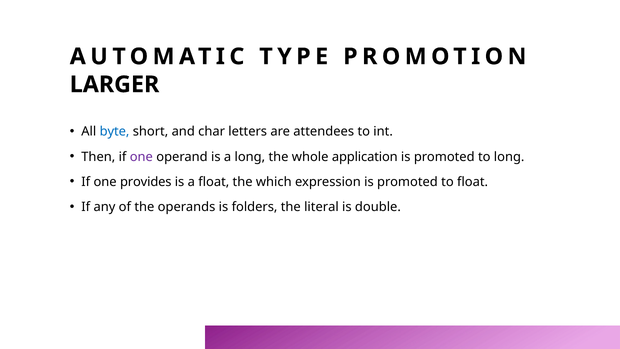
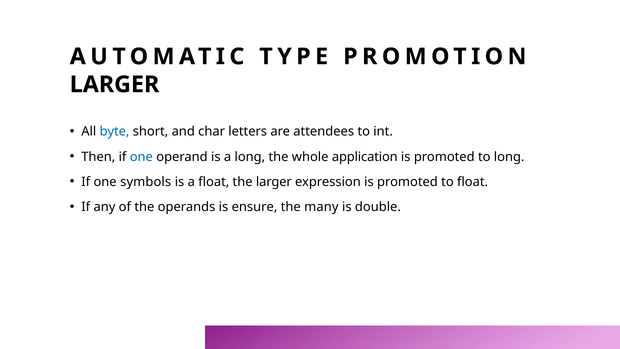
one colour: purple -> blue (141, 157)
provides: provides -> symbols (146, 182)
the which: which -> larger (274, 182)
folders: folders -> ensure (255, 207)
literal: literal -> many (321, 207)
